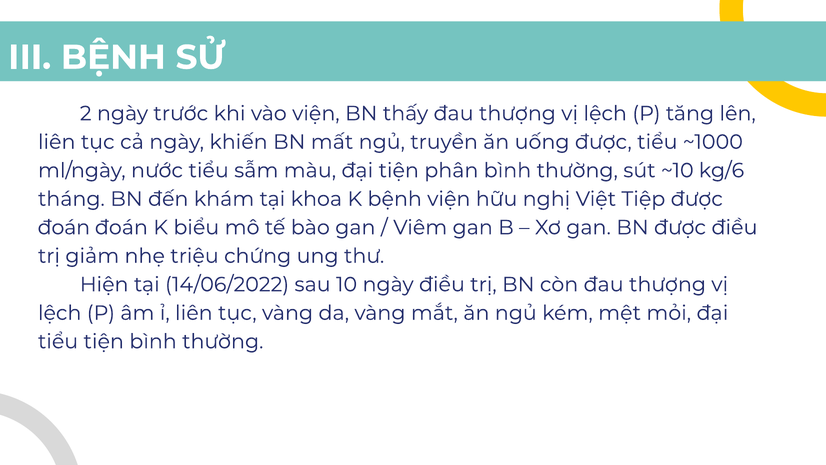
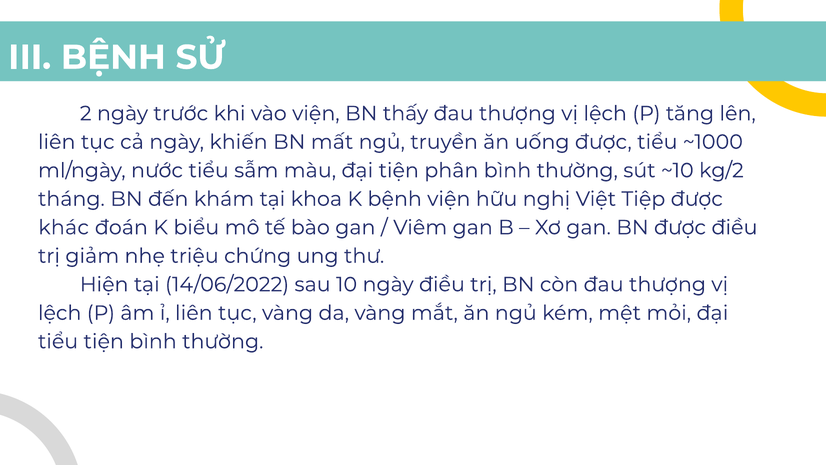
kg/6: kg/6 -> kg/2 (721, 170)
đoán: đoán -> khác (64, 227)
